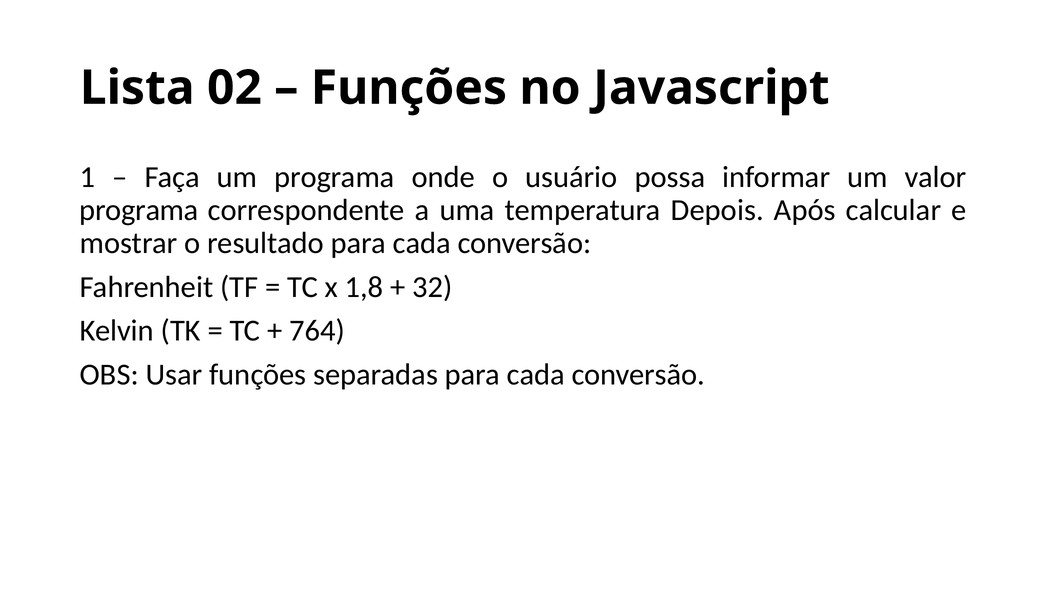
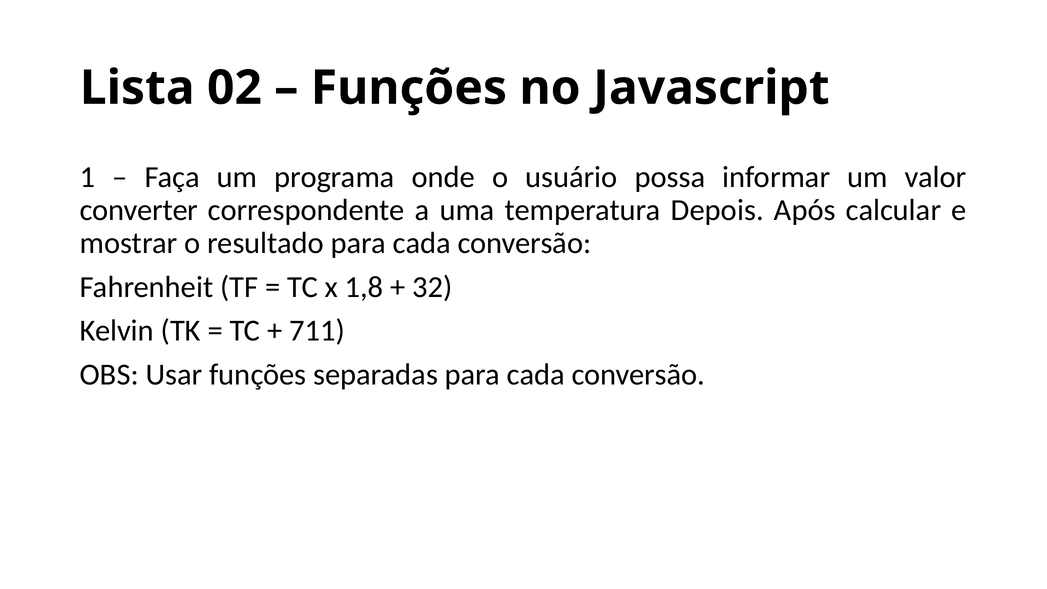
programa: programa -> converter (139, 210)
764: 764 -> 711 (317, 331)
